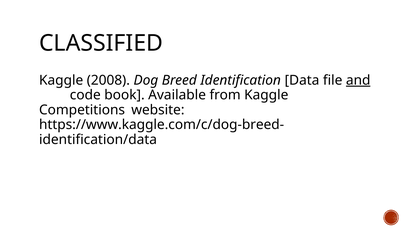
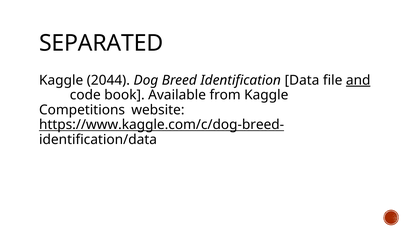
CLASSIFIED: CLASSIFIED -> SEPARATED (101, 43)
2008: 2008 -> 2044 (108, 80)
https://www.kaggle.com/c/dog-breed- underline: none -> present (162, 124)
